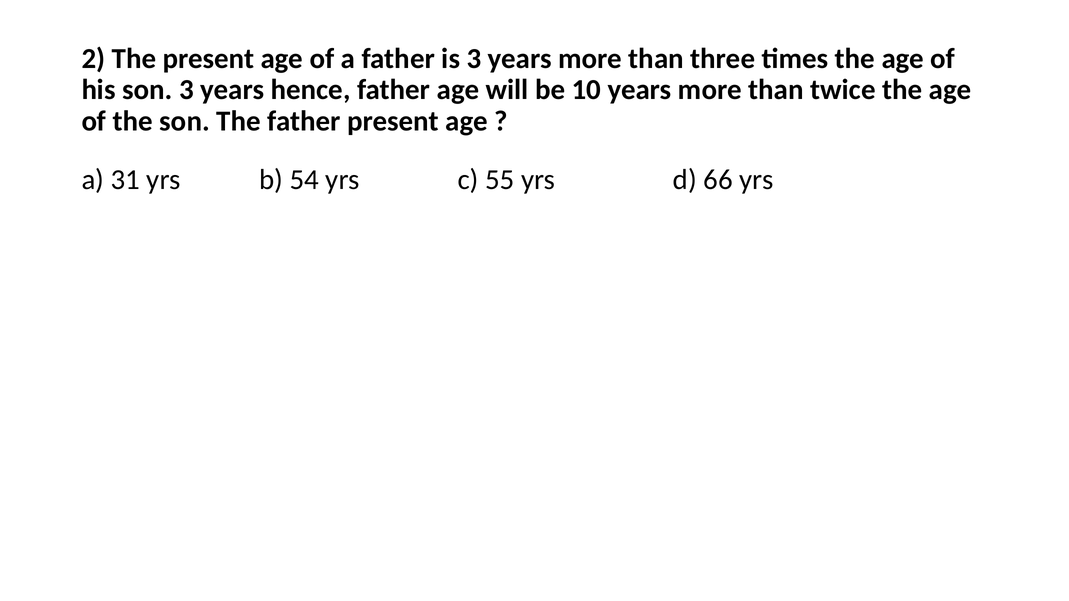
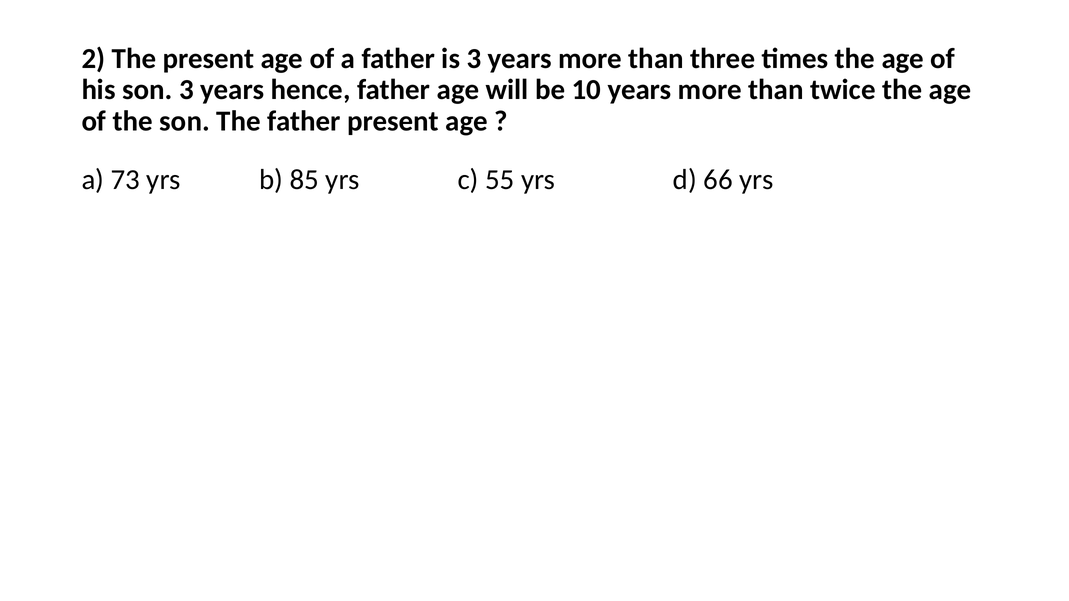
31: 31 -> 73 (125, 180)
54: 54 -> 85 (304, 180)
